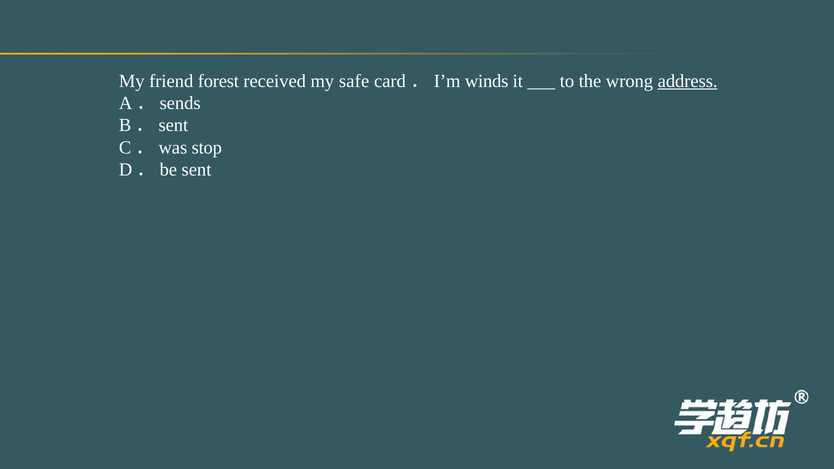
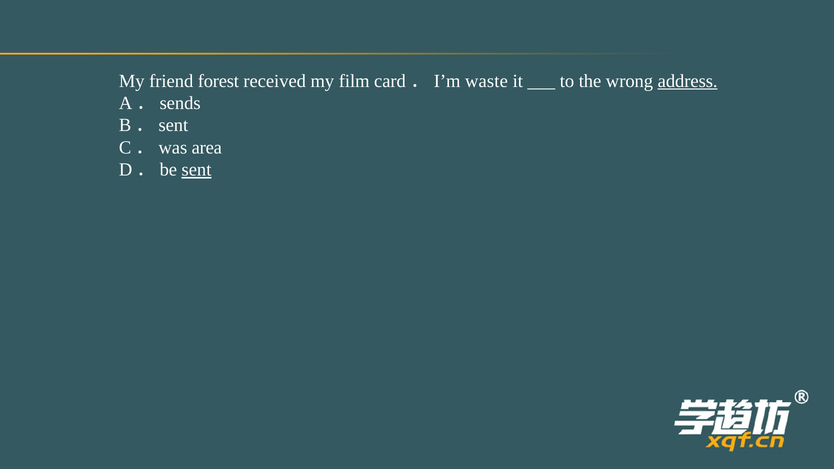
safe: safe -> film (354, 81)
winds: winds -> waste (486, 81)
stop: stop -> area (207, 148)
sent underline: none -> present (196, 170)
